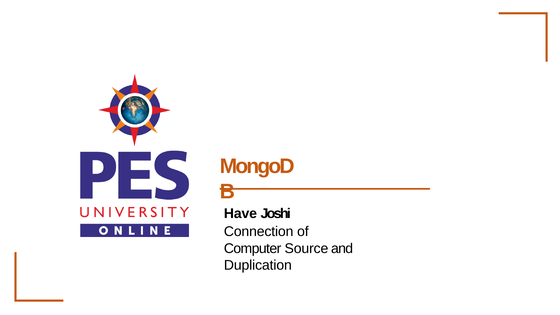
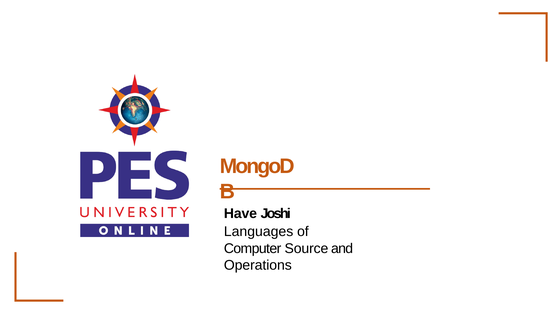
Connection: Connection -> Languages (259, 232)
Duplication: Duplication -> Operations (258, 265)
